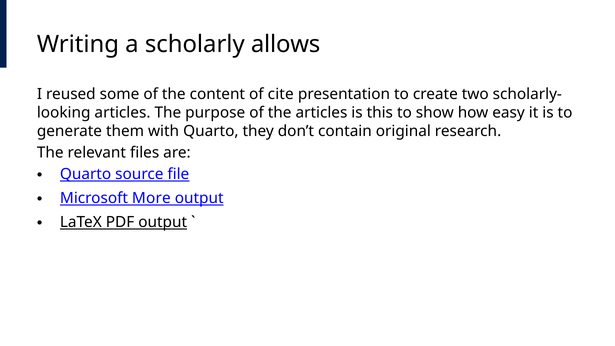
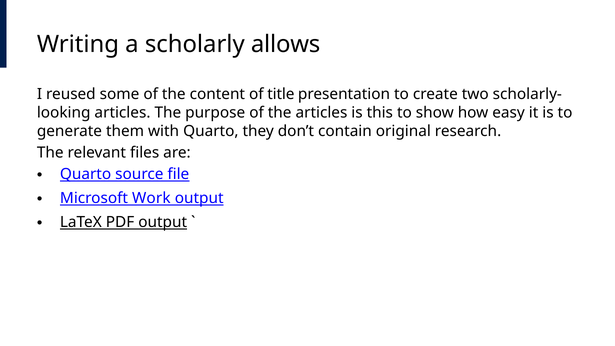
cite: cite -> title (281, 94)
More: More -> Work (151, 198)
